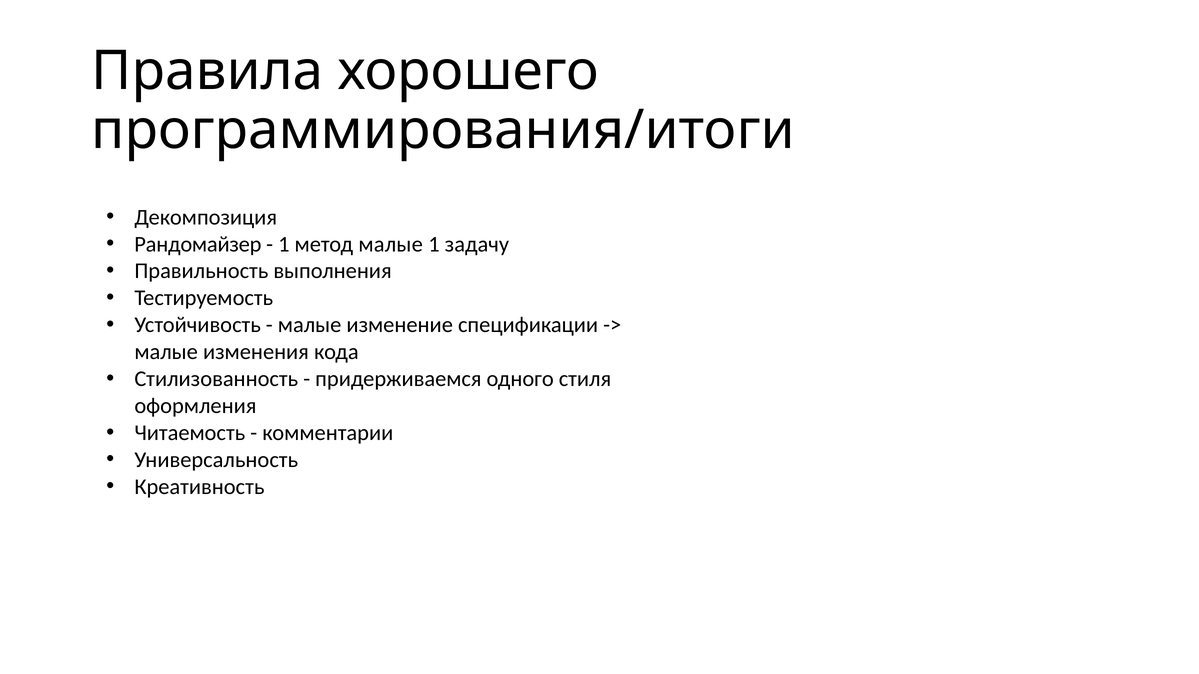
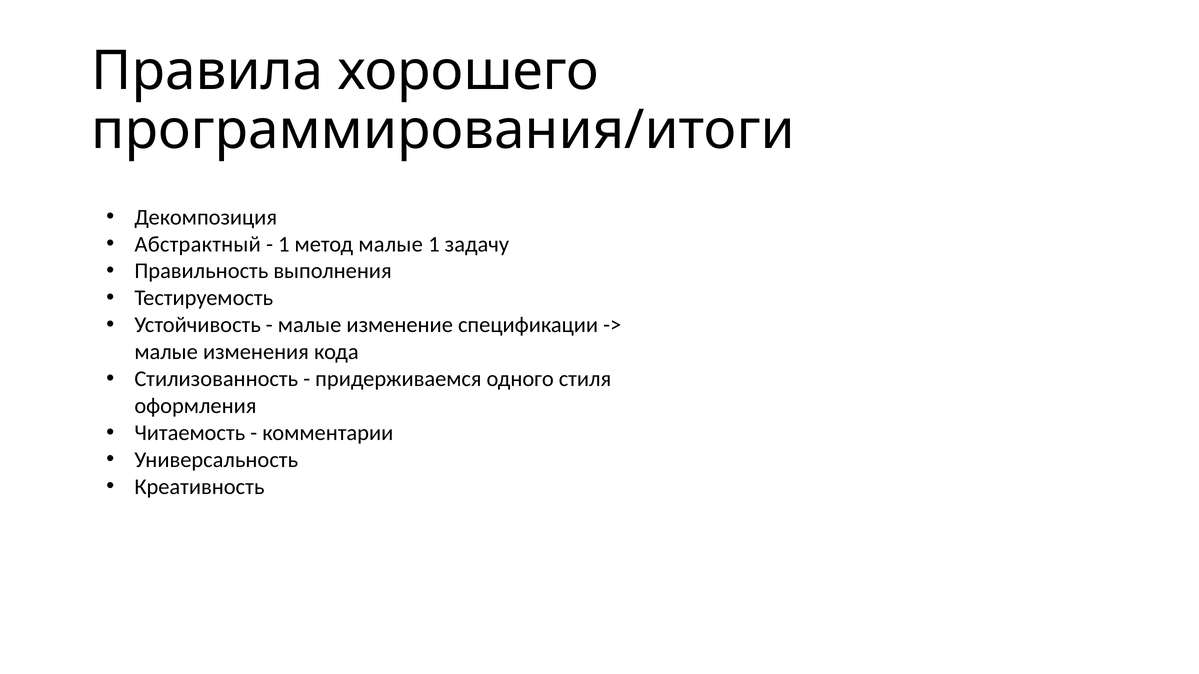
Рандомайзер: Рандомайзер -> Абстрактный (198, 244)
